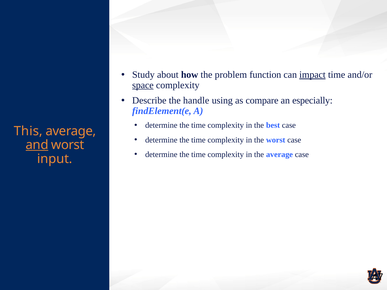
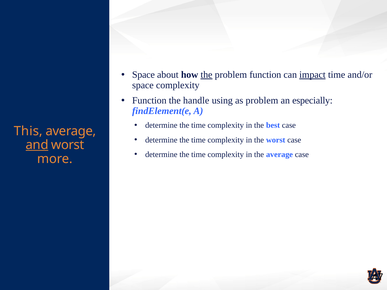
Study: Study -> Space (143, 75)
the underline: none -> present (207, 75)
space underline: present -> none (143, 85)
Describe: Describe -> Function (149, 101)
as compare: compare -> problem (262, 101)
input: input -> more (55, 159)
